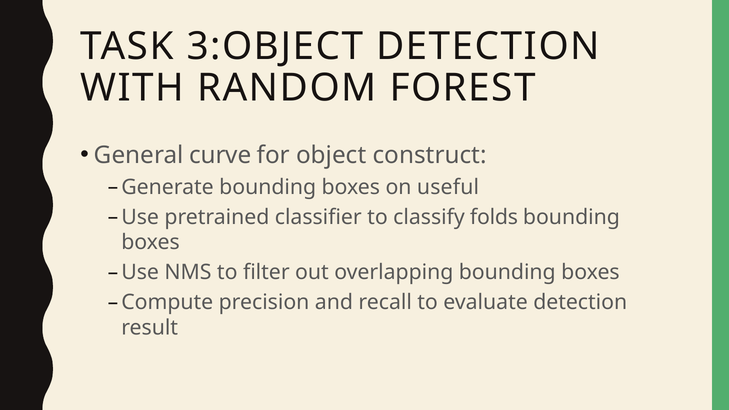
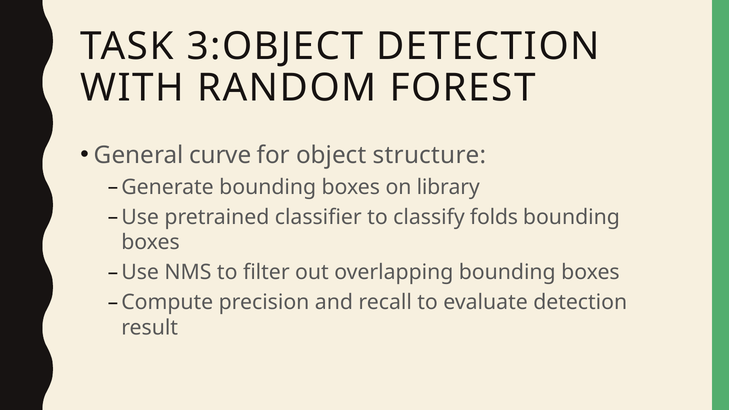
construct: construct -> structure (430, 155)
useful: useful -> library (448, 187)
